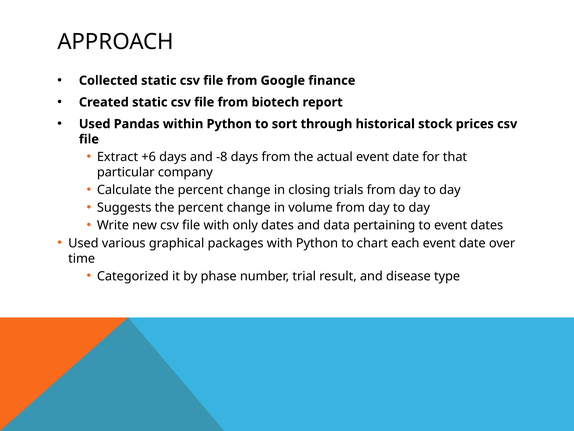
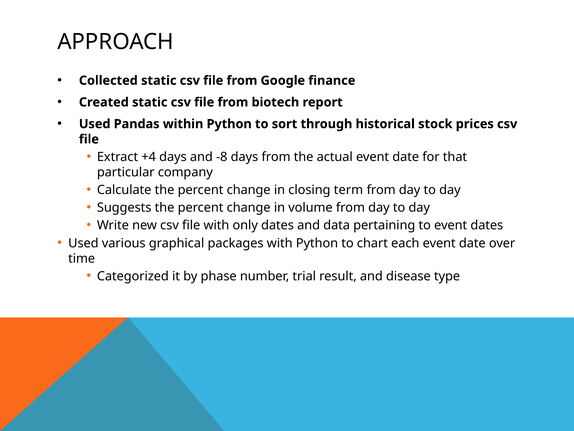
+6: +6 -> +4 (149, 157)
trials: trials -> term (348, 190)
